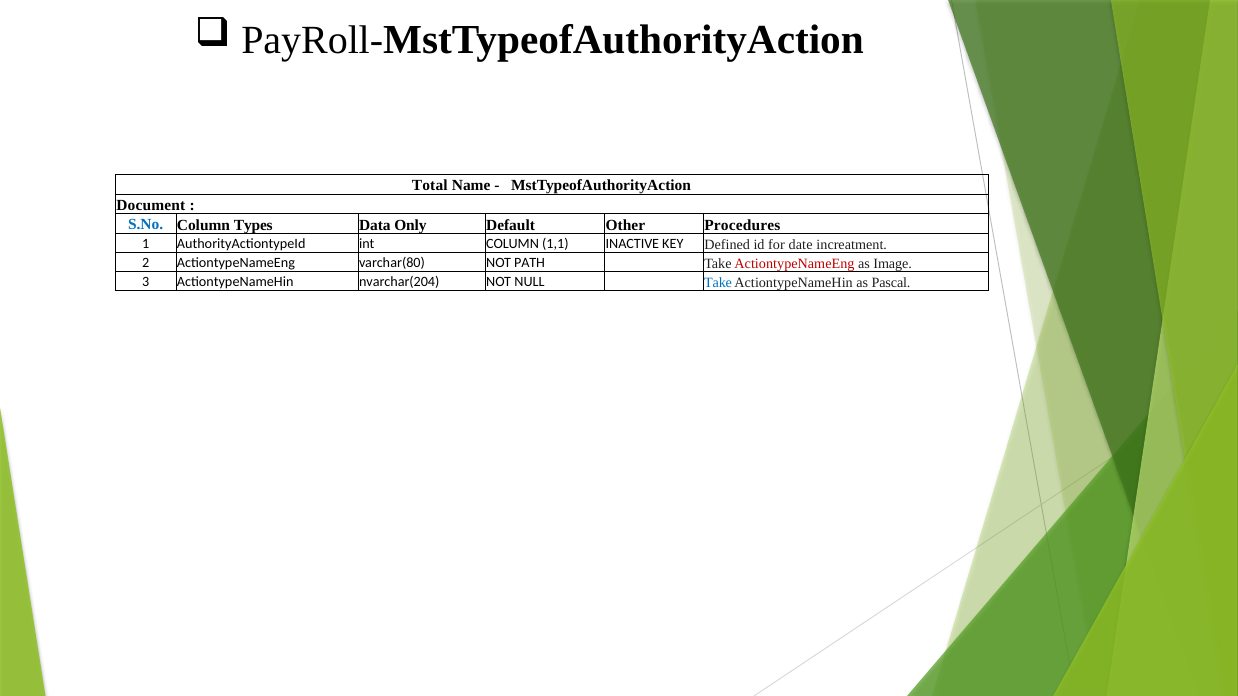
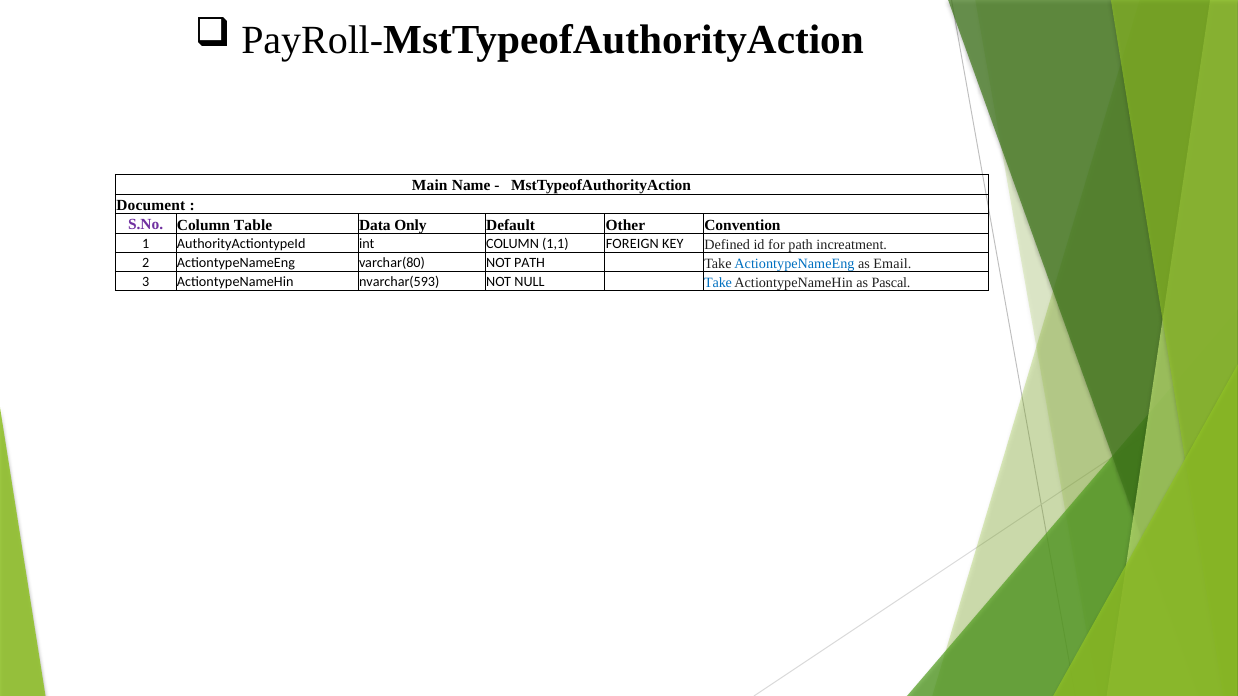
Total: Total -> Main (430, 186)
S.No colour: blue -> purple (146, 224)
Types: Types -> Table (253, 225)
Procedures: Procedures -> Convention (742, 225)
INACTIVE: INACTIVE -> FOREIGN (632, 244)
for date: date -> path (801, 245)
ActiontypeNameEng colour: red -> blue (794, 264)
Image: Image -> Email (892, 264)
nvarchar(204: nvarchar(204 -> nvarchar(593 (399, 282)
